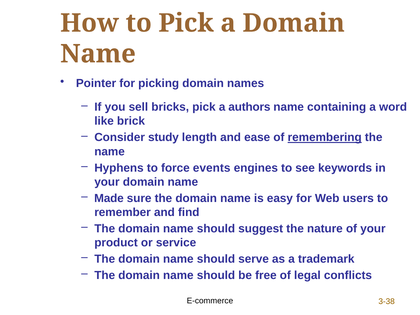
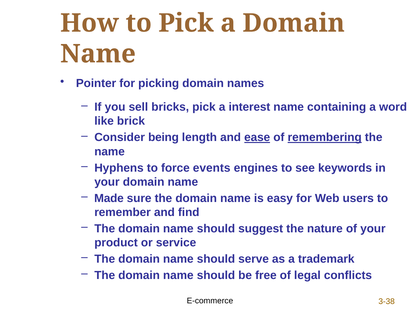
authors: authors -> interest (249, 107)
study: study -> being (163, 137)
ease underline: none -> present (257, 137)
